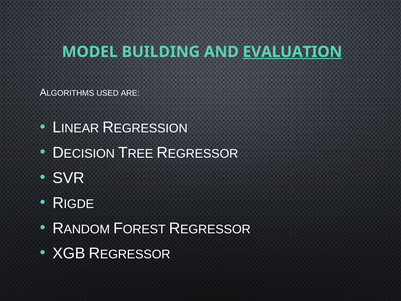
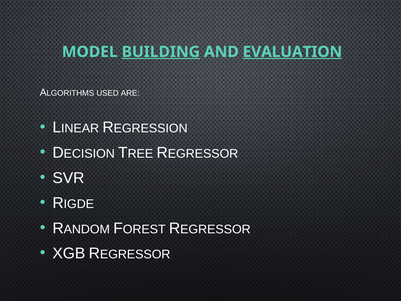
BUILDING underline: none -> present (161, 52)
